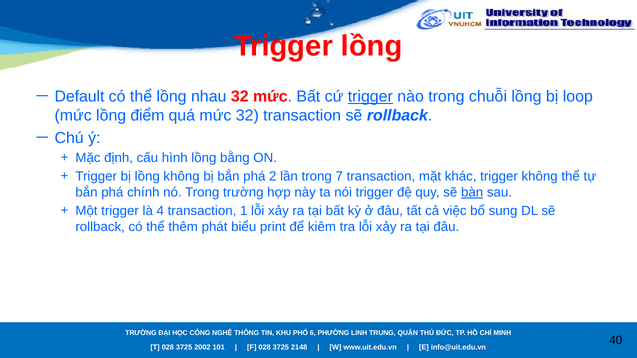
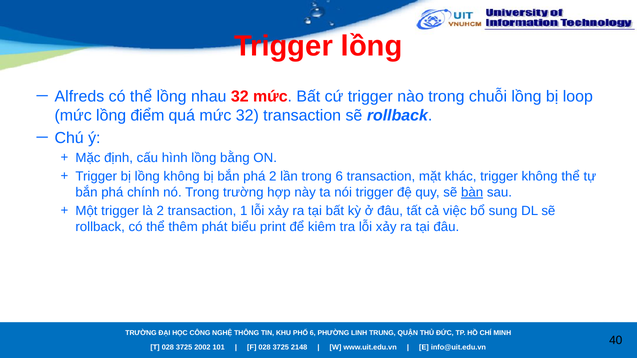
Default: Default -> Alfreds (79, 97)
trigger underline: present -> none (370, 97)
trong 7: 7 -> 6 (339, 177)
là 4: 4 -> 2 (160, 211)
